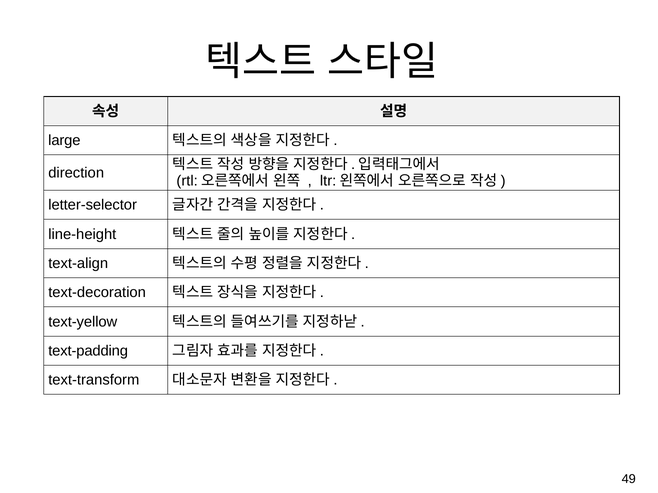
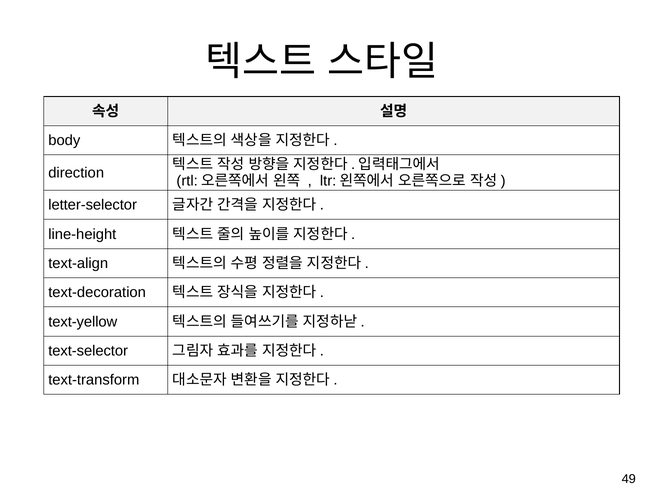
large: large -> body (64, 141)
text-padding: text-padding -> text-selector (88, 351)
